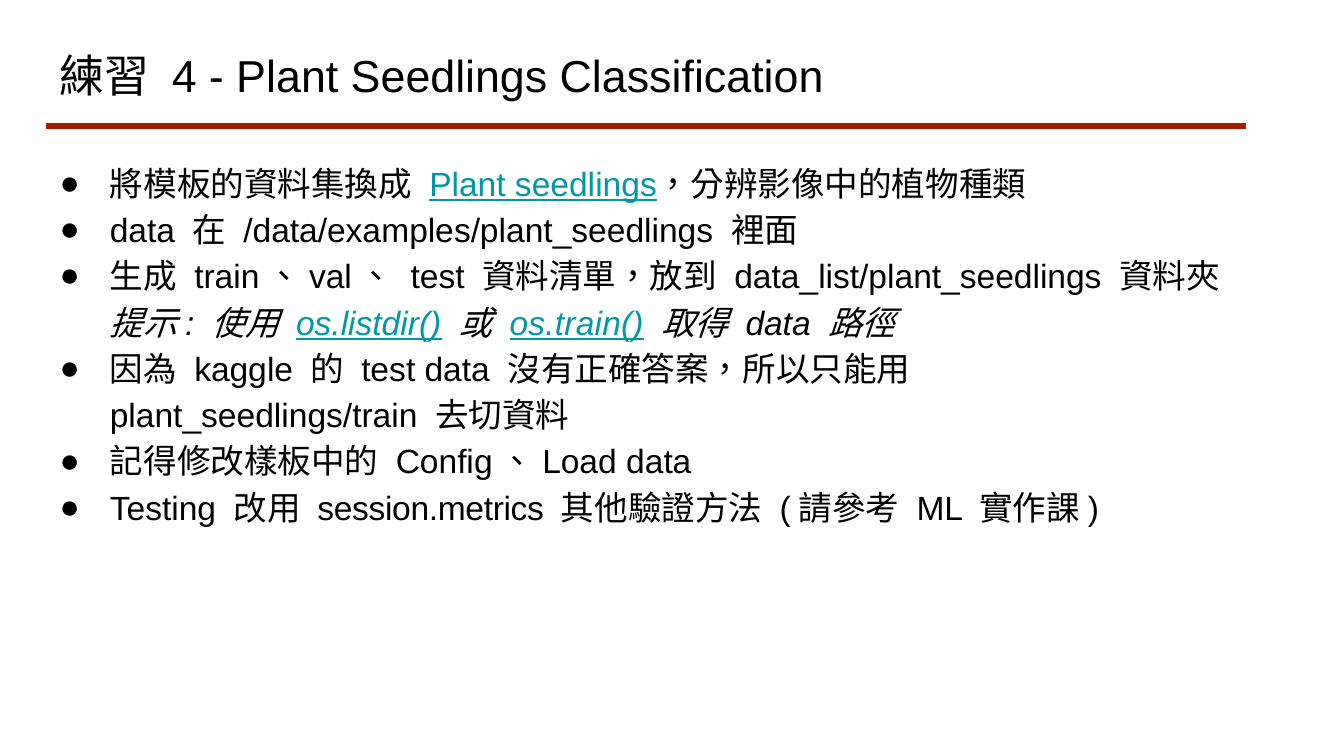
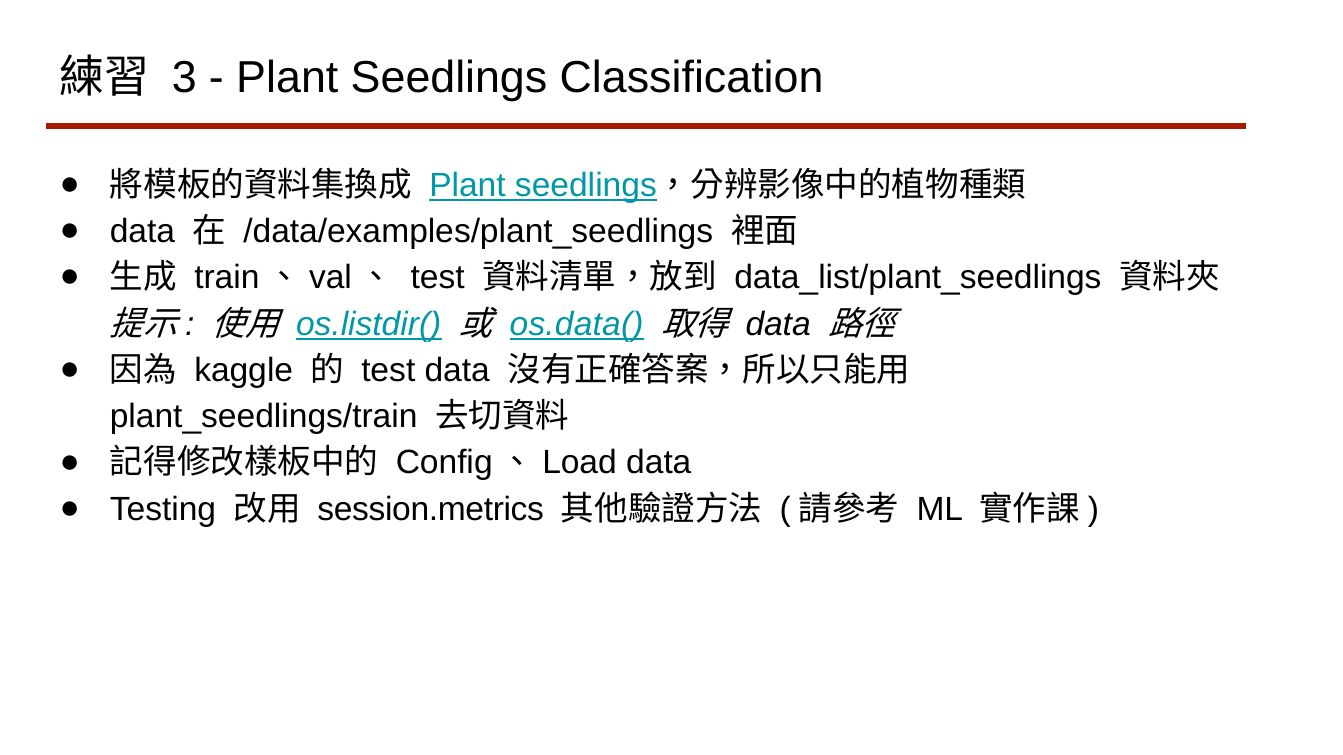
4: 4 -> 3 (184, 78)
os.train(: os.train( -> os.data( (577, 324)
